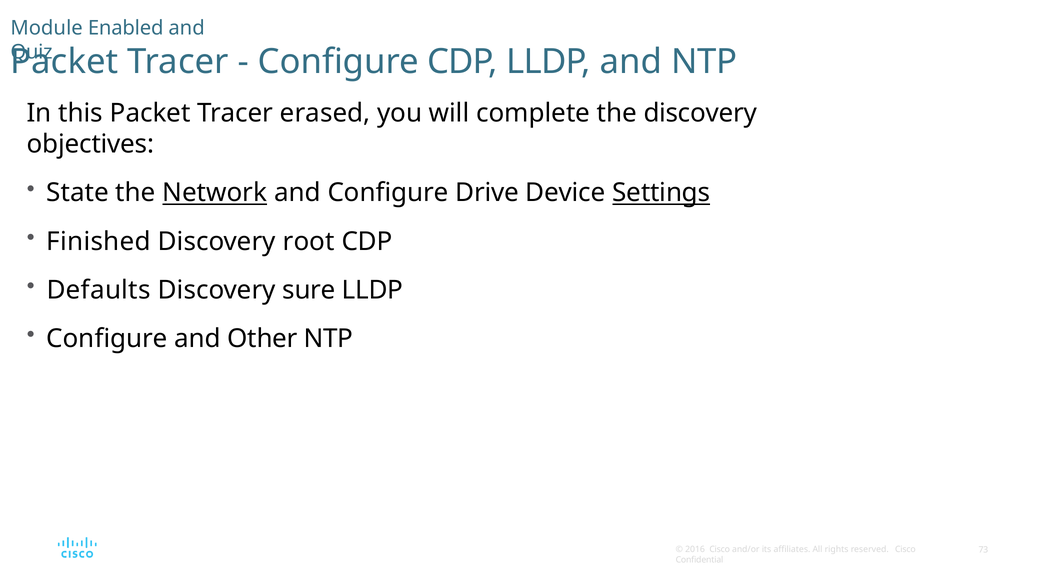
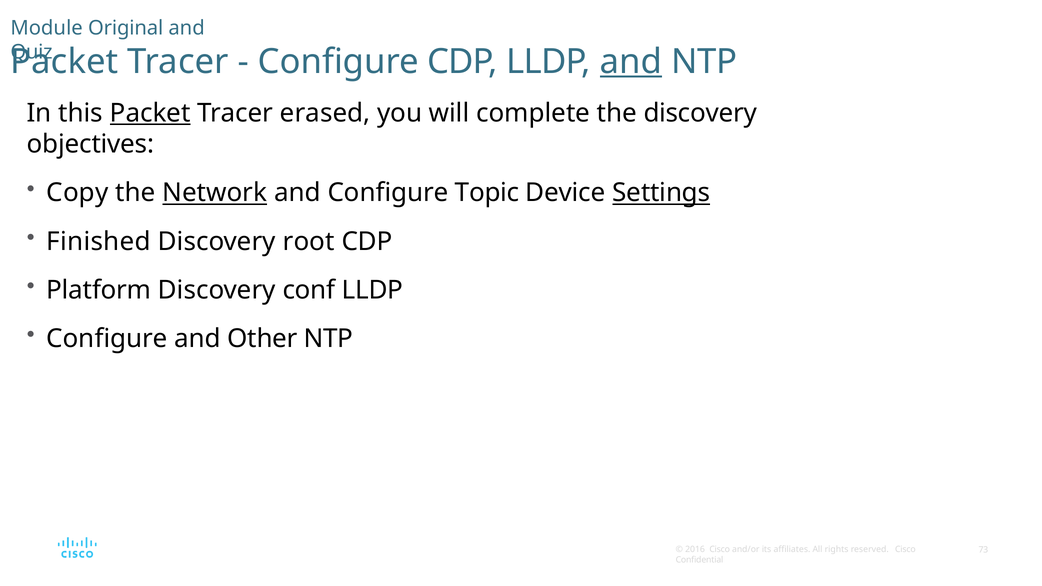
Enabled: Enabled -> Original (126, 28)
and underline: none -> present (631, 62)
Packet underline: none -> present (150, 113)
State: State -> Copy (77, 193)
Drive: Drive -> Topic (487, 193)
Defaults: Defaults -> Platform (99, 290)
sure: sure -> conf (309, 290)
